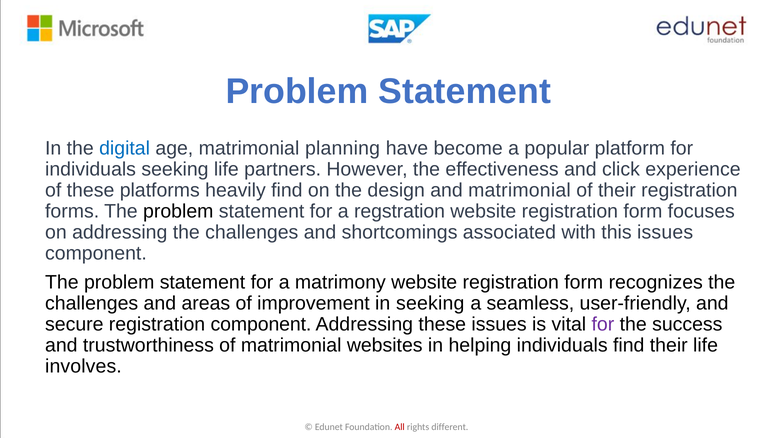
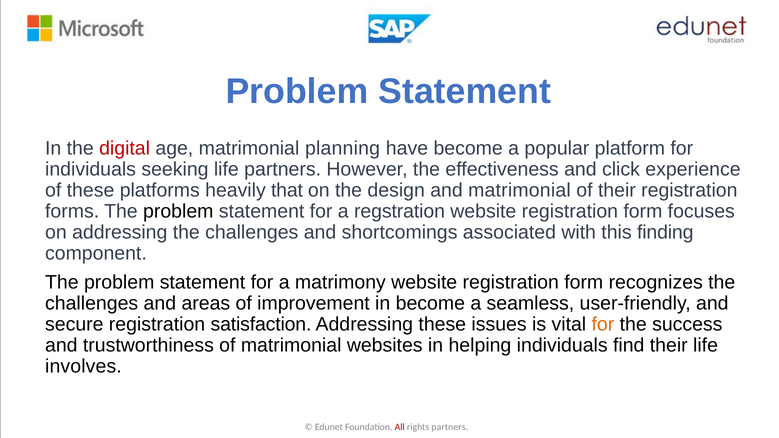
digital colour: blue -> red (125, 148)
heavily find: find -> that (287, 190)
this issues: issues -> finding (665, 232)
in seeking: seeking -> become (430, 303)
registration component: component -> satisfaction (261, 324)
for colour: purple -> orange (603, 324)
rights different: different -> partners (450, 427)
